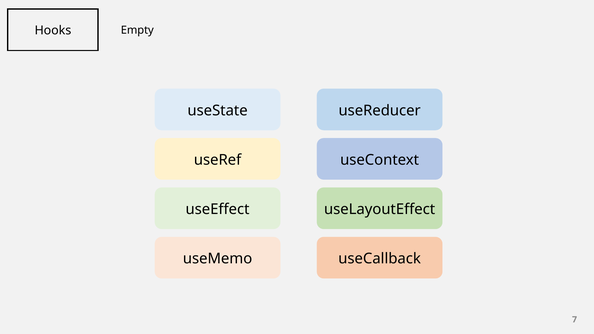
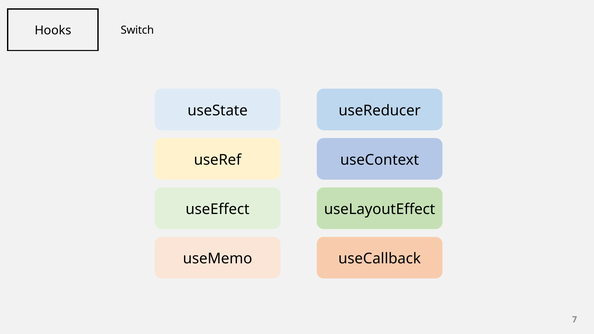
Empty: Empty -> Switch (137, 30)
